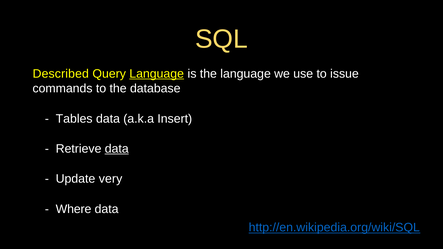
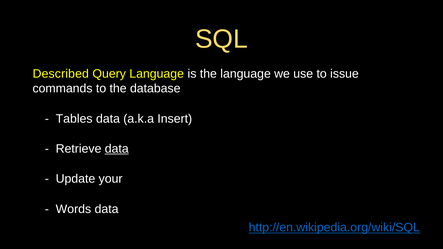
Language underline: present -> none (157, 74)
very: very -> your (111, 179)
Where: Where -> Words (73, 209)
